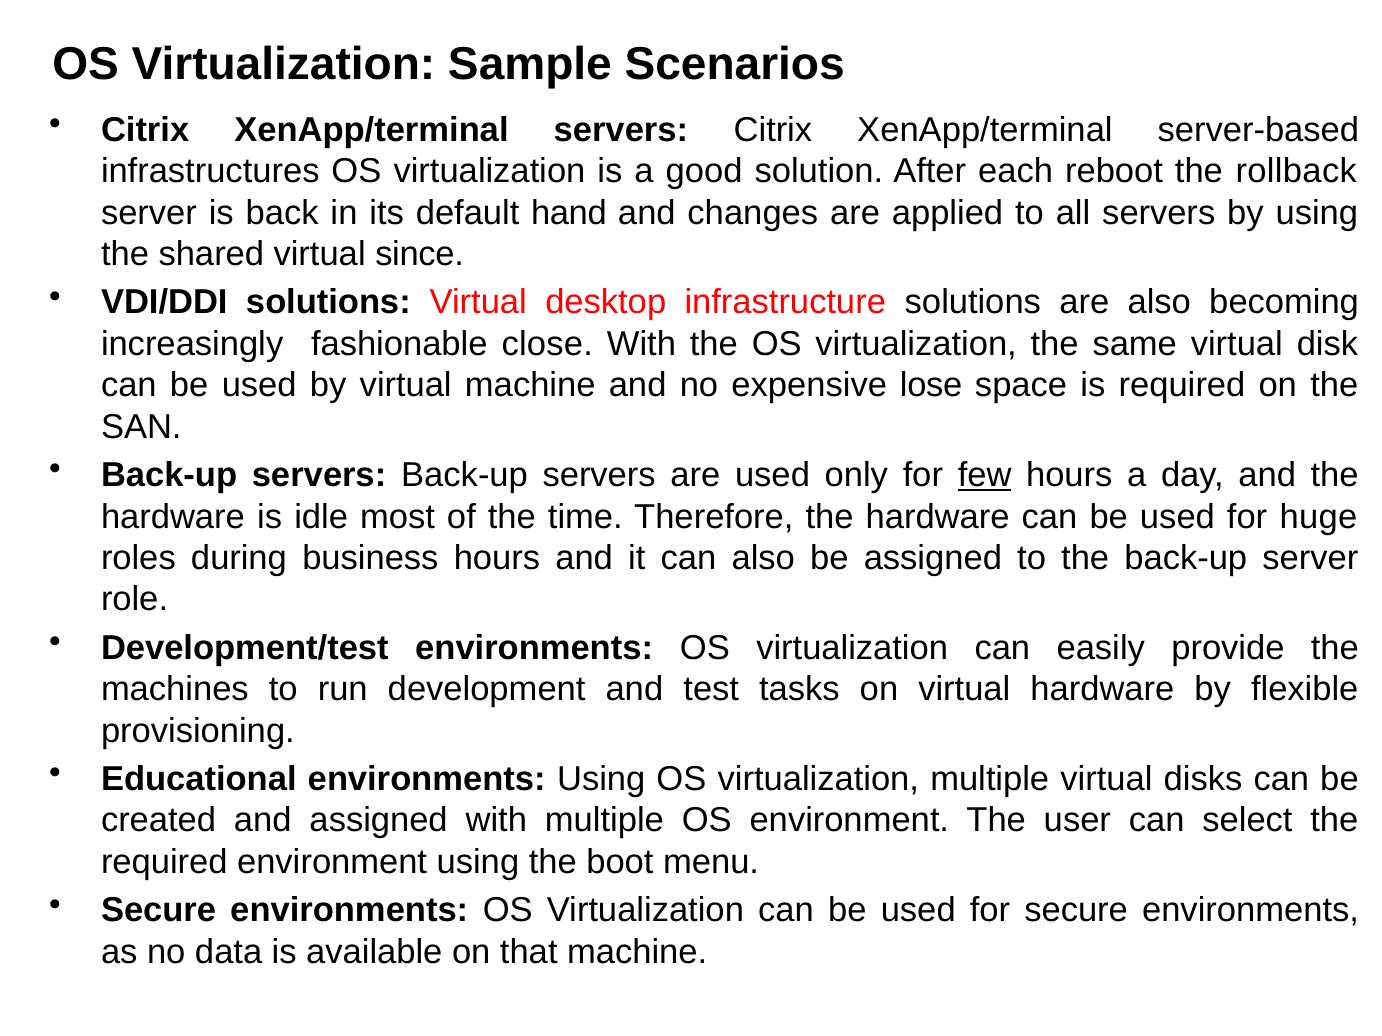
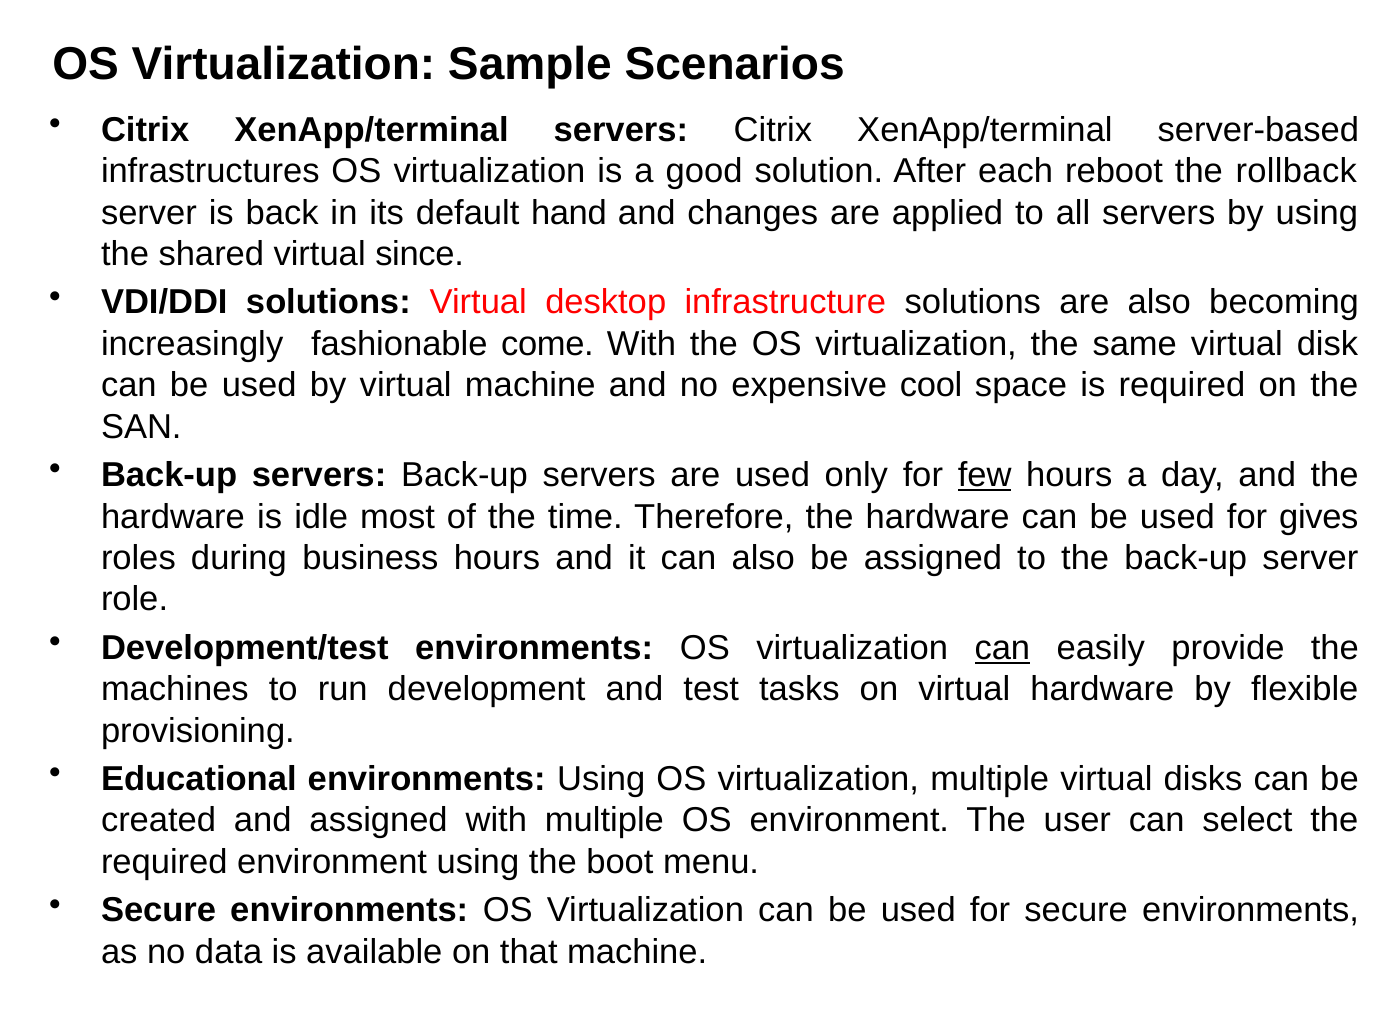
close: close -> come (547, 344)
lose: lose -> cool (931, 386)
huge: huge -> gives (1319, 517)
can underline: none -> present (1002, 648)
